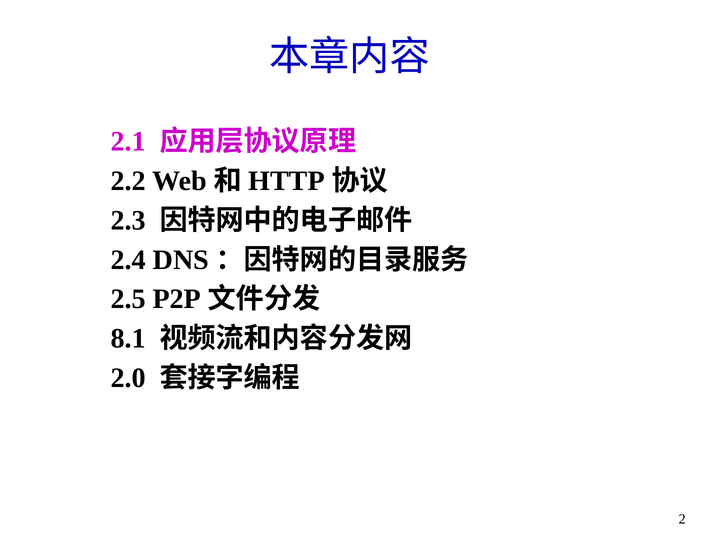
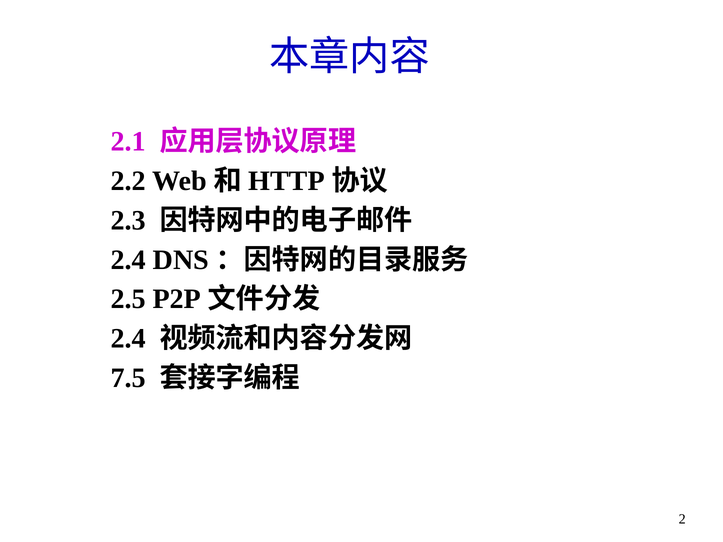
8.1: 8.1 -> 2.4 (128, 339)
2.0: 2.0 -> 7.5 (128, 378)
